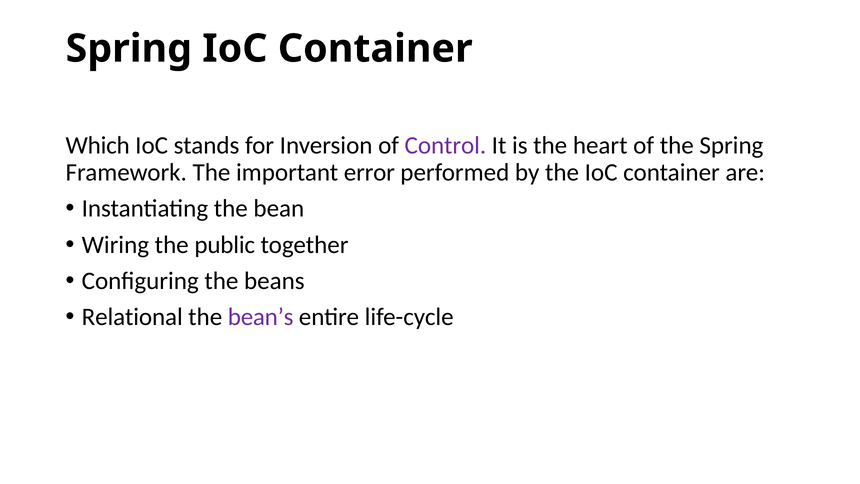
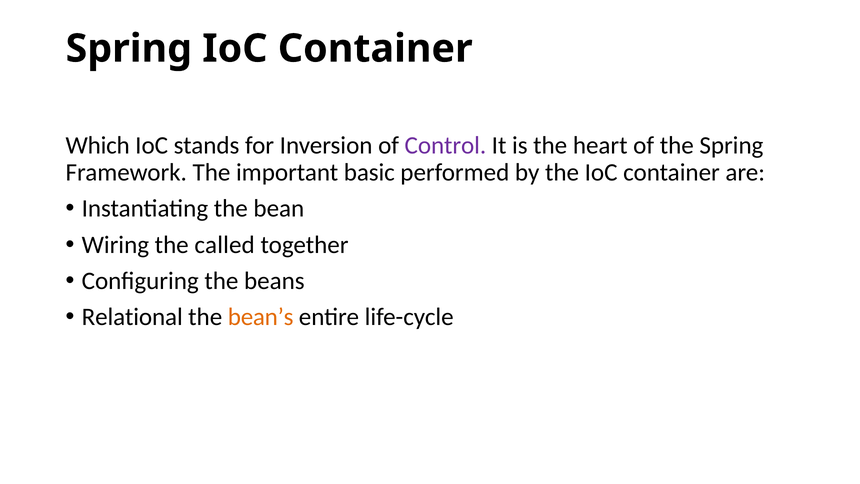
error: error -> basic (369, 172)
public: public -> called (225, 245)
bean’s colour: purple -> orange (261, 317)
